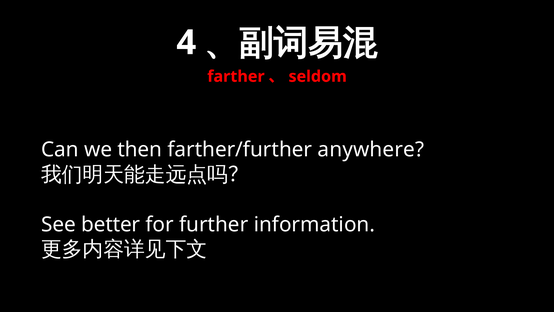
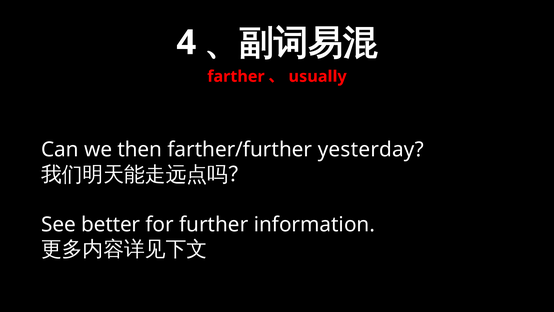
seldom: seldom -> usually (318, 76)
anywhere: anywhere -> yesterday (371, 149)
